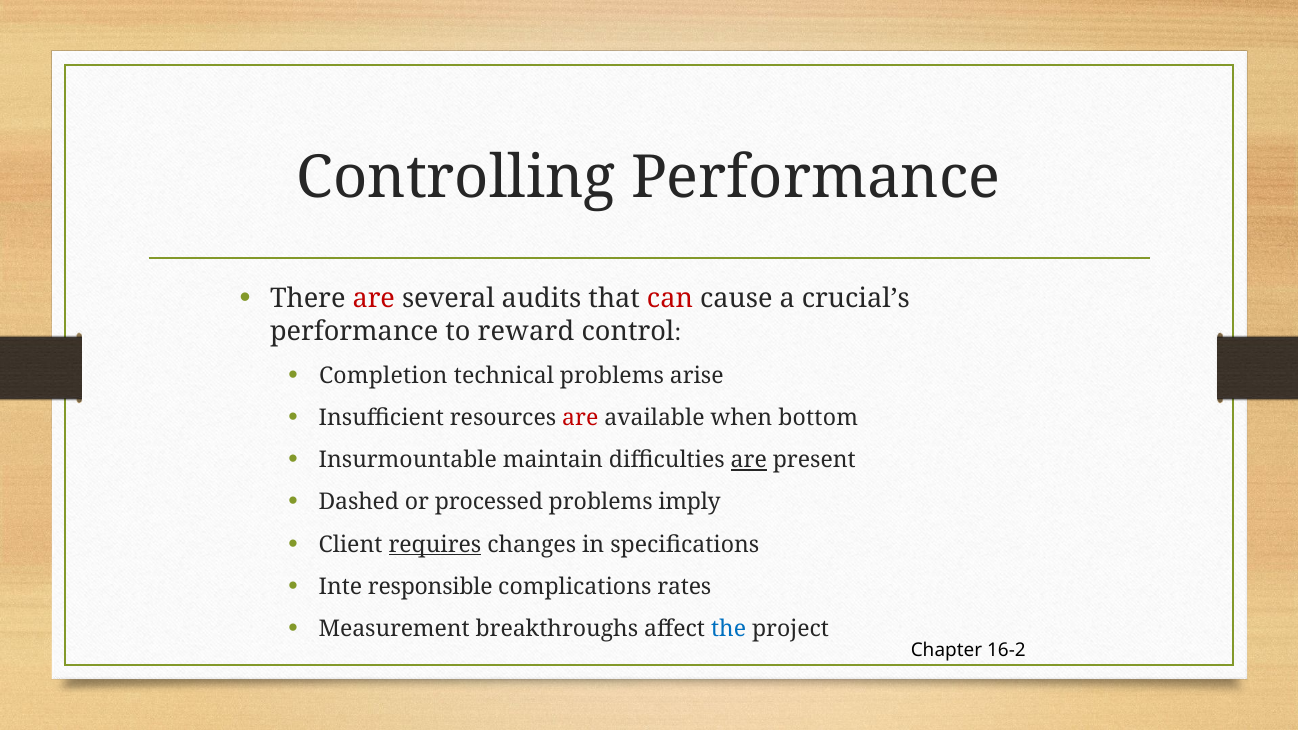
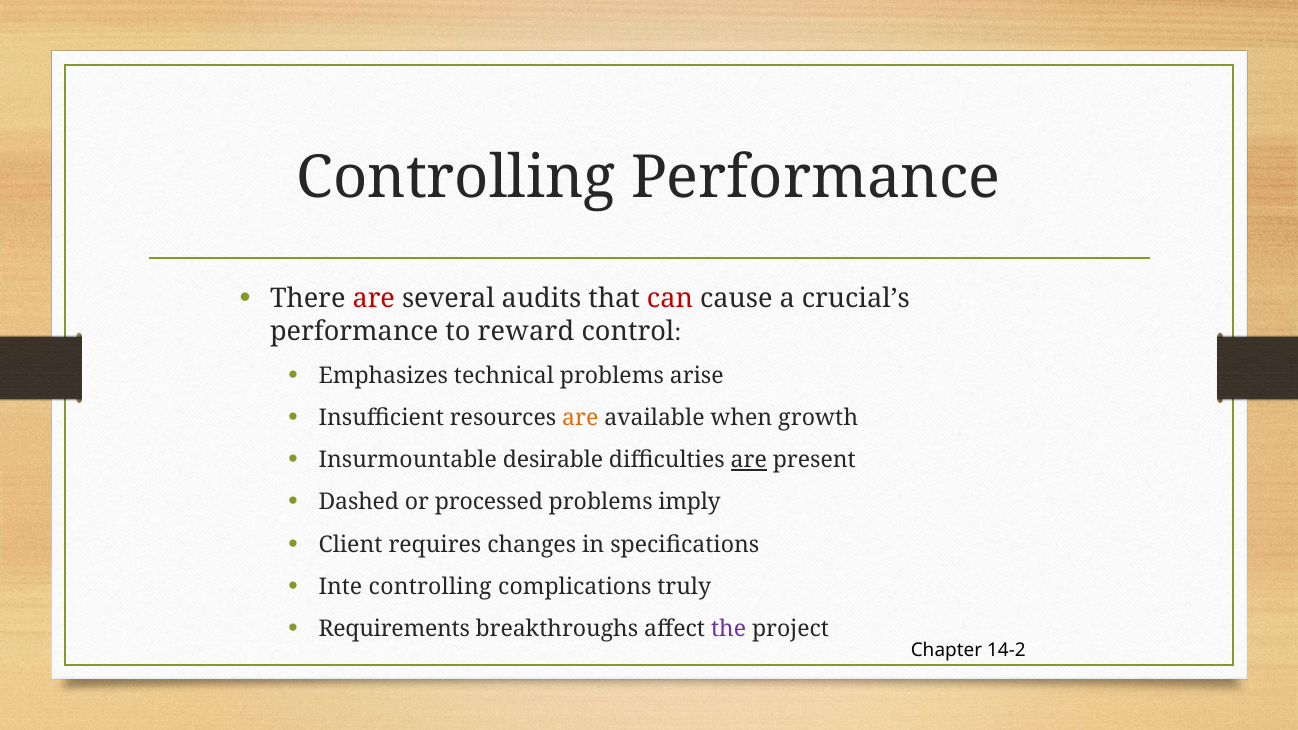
Completion: Completion -> Emphasizes (383, 376)
are colour: red -> orange (580, 418)
bottom: bottom -> growth (818, 418)
maintain: maintain -> desirable (553, 460)
requires underline: present -> none (435, 545)
Inte responsible: responsible -> controlling (430, 587)
rates: rates -> truly (684, 587)
Measurement: Measurement -> Requirements (394, 629)
the colour: blue -> purple (729, 629)
16-2: 16-2 -> 14-2 (1006, 651)
